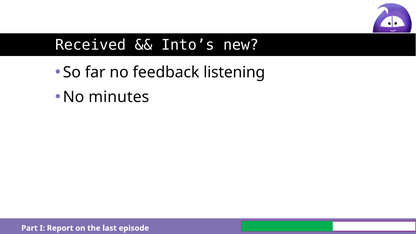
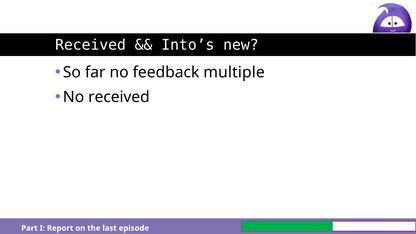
listening: listening -> multiple (234, 72)
No minutes: minutes -> received (119, 97)
